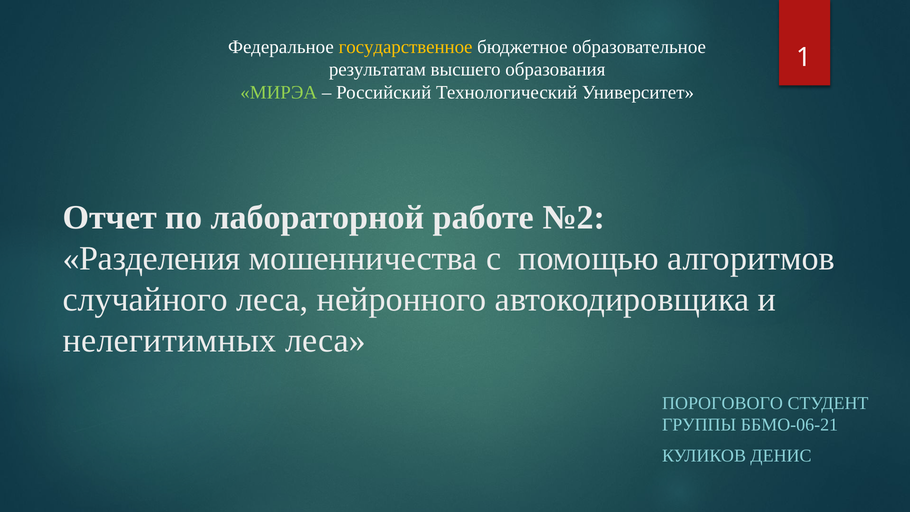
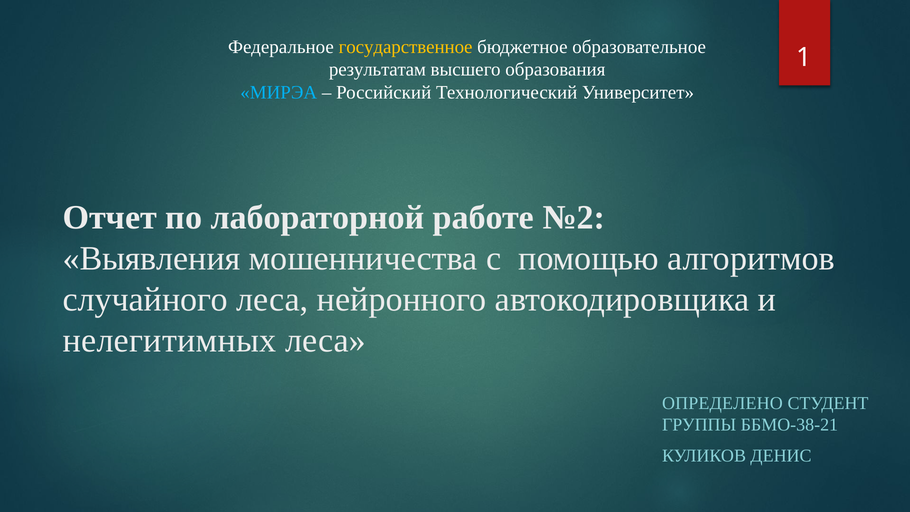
МИРЭА colour: light green -> light blue (279, 92)
Разделения: Разделения -> Выявления (151, 258)
ПОРОГОВОГО: ПОРОГОВОГО -> ОПРЕДЕЛЕНО (722, 403)
ББМО-06-21: ББМО-06-21 -> ББМО-38-21 (789, 425)
